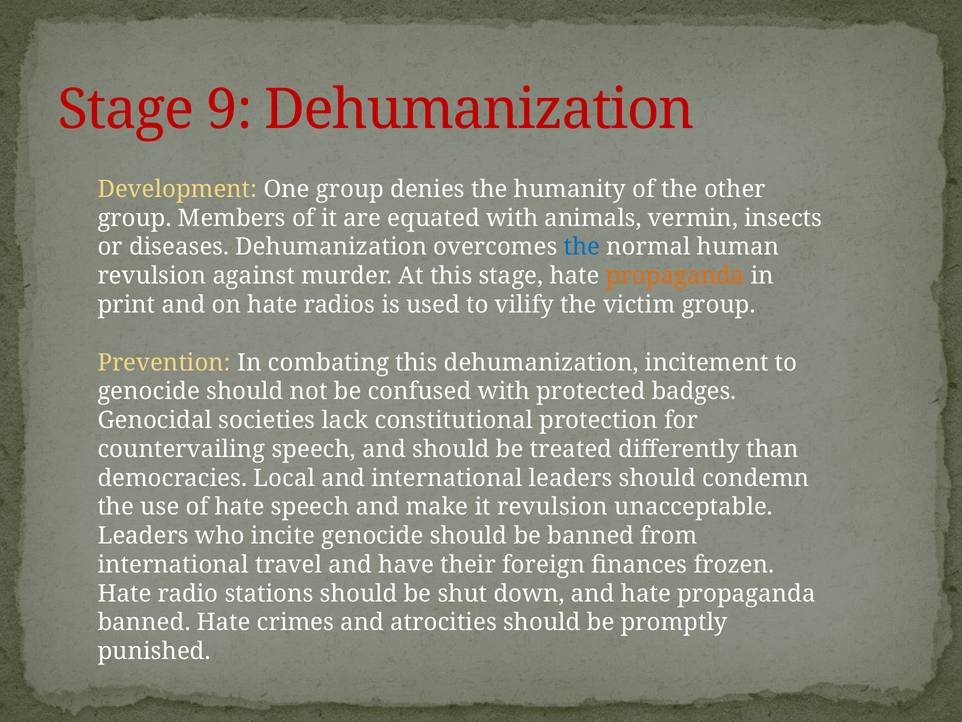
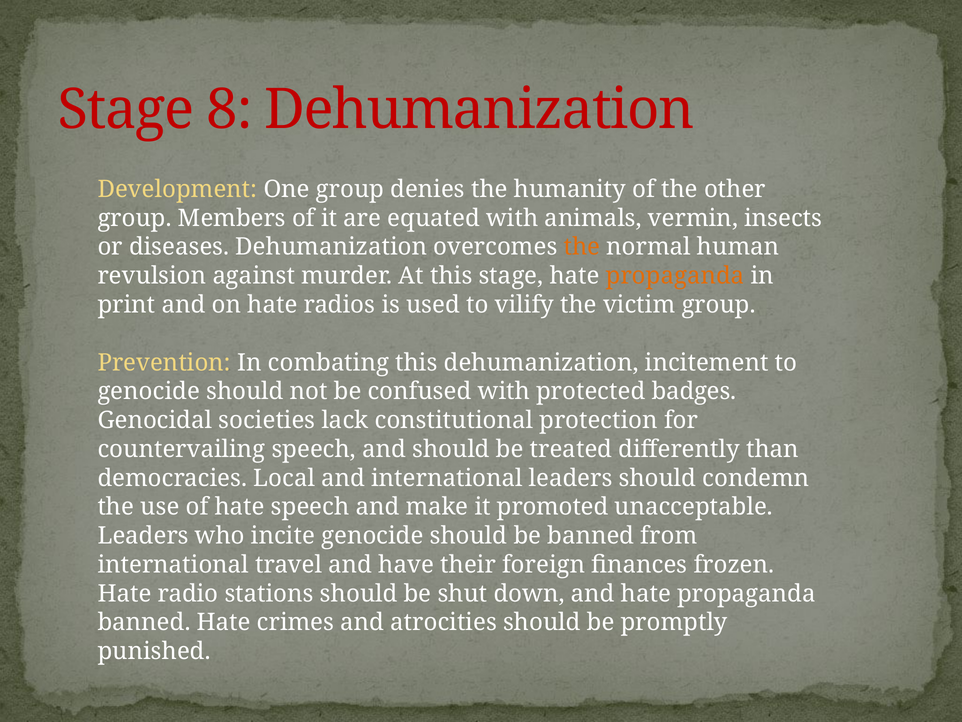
9: 9 -> 8 (230, 110)
the colour: blue -> orange (582, 247)
it revulsion: revulsion -> promoted (553, 507)
